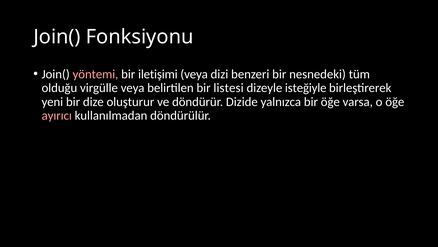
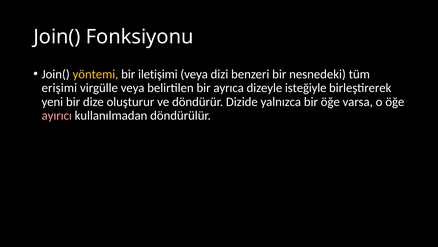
yöntemi colour: pink -> yellow (95, 74)
olduğu: olduğu -> erişimi (59, 88)
listesi: listesi -> ayrıca (229, 88)
